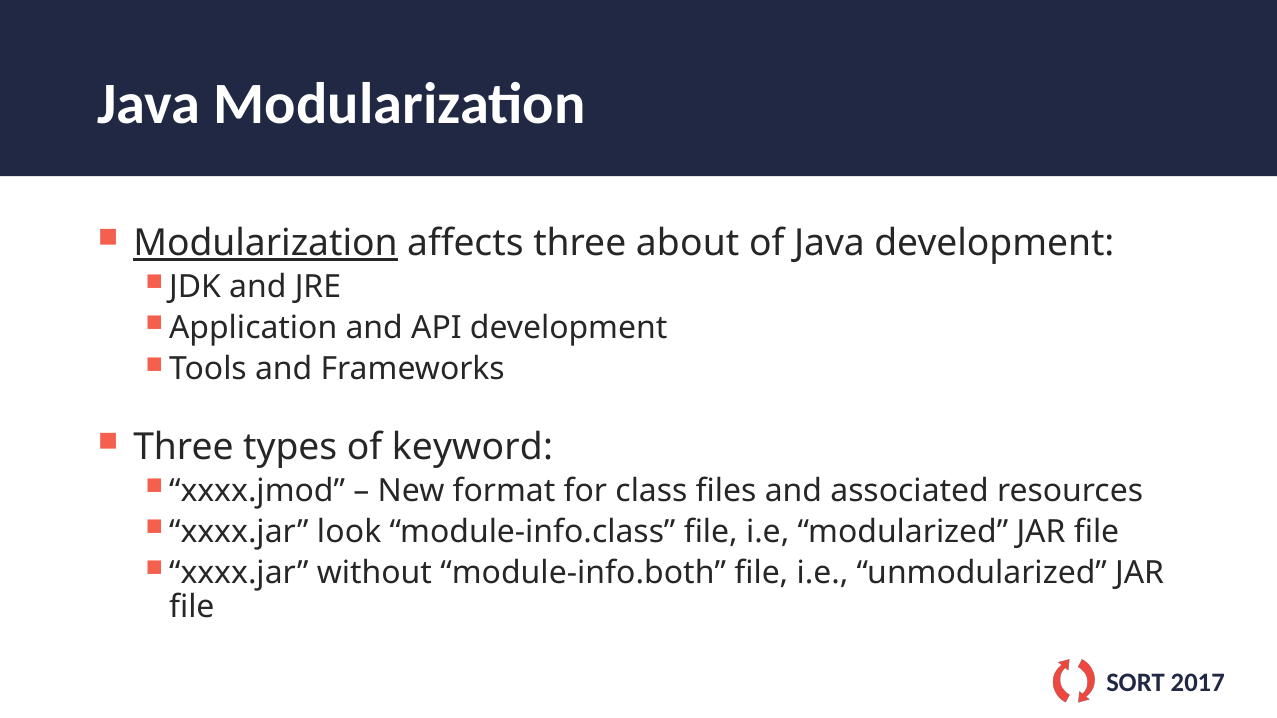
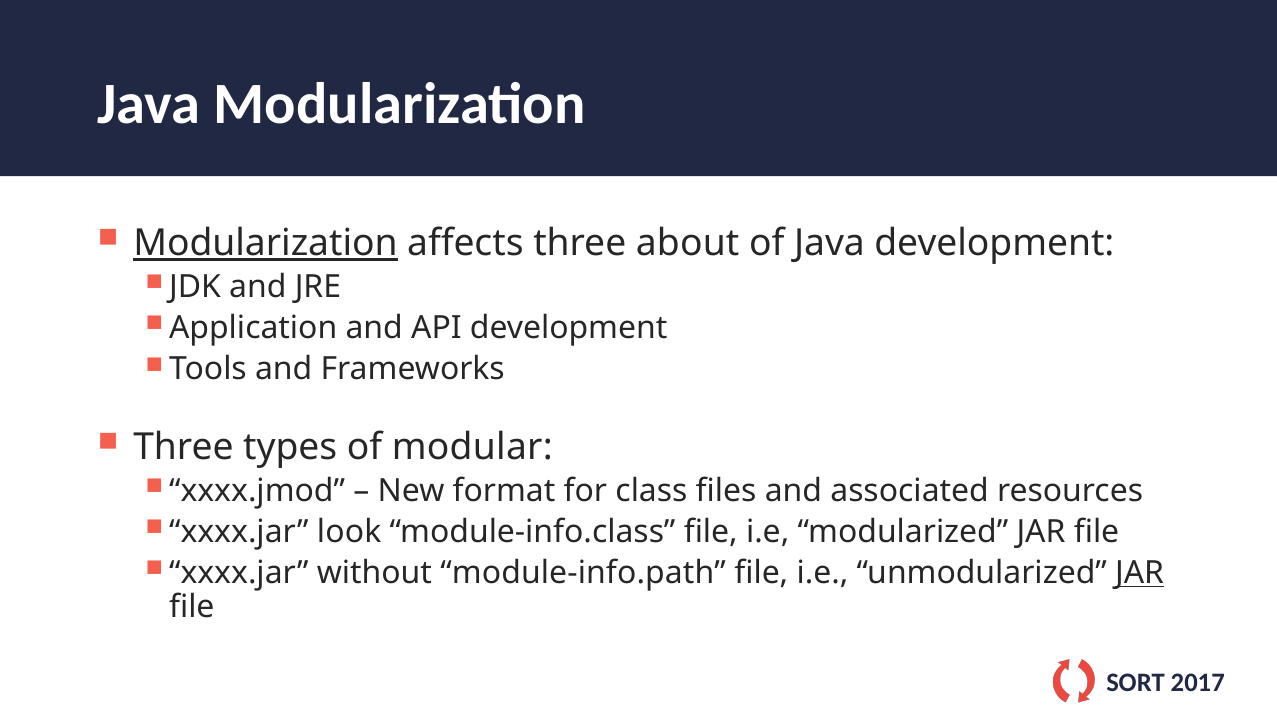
keyword: keyword -> modular (472, 447)
module-info.both: module-info.both -> module-info.path (583, 573)
JAR underline: none -> present (1140, 573)
